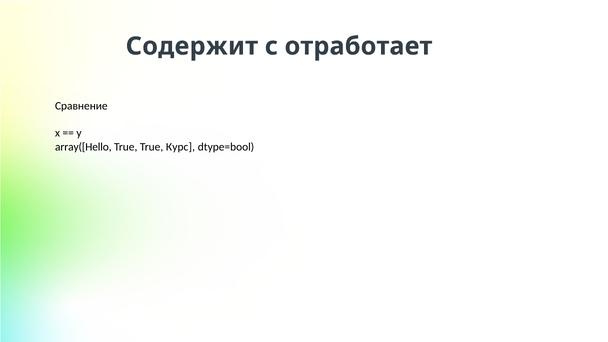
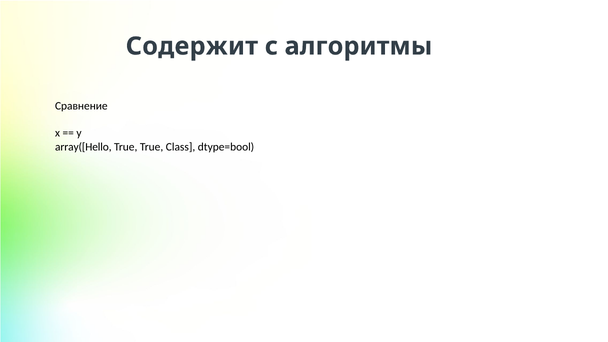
отработает: отработает -> алгоритмы (358, 46)
Курс: Курс -> Class (181, 147)
